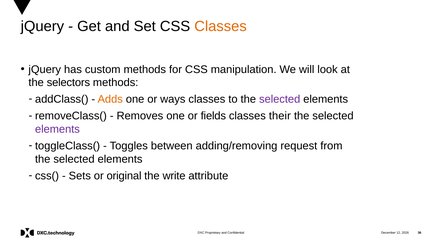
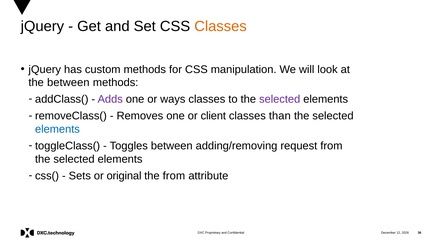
the selectors: selectors -> between (68, 83)
Adds colour: orange -> purple (110, 100)
fields: fields -> client (213, 116)
their: their -> than (280, 116)
elements colour: purple -> blue (57, 130)
the write: write -> from (174, 176)
